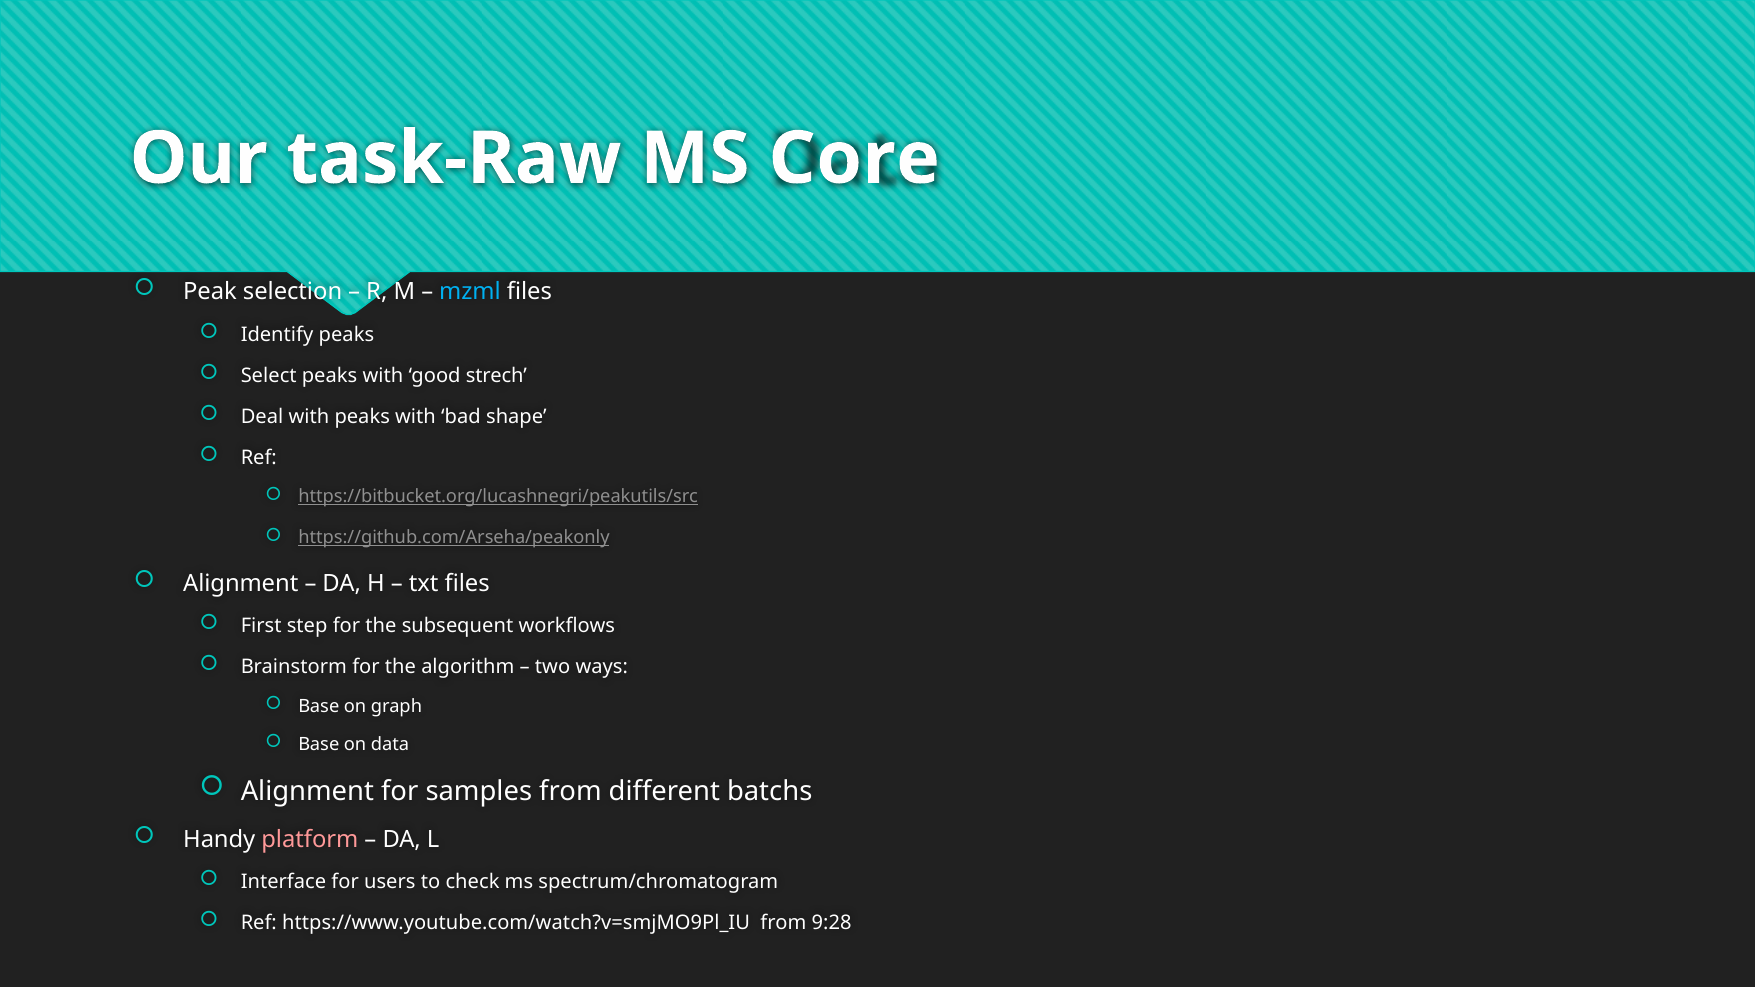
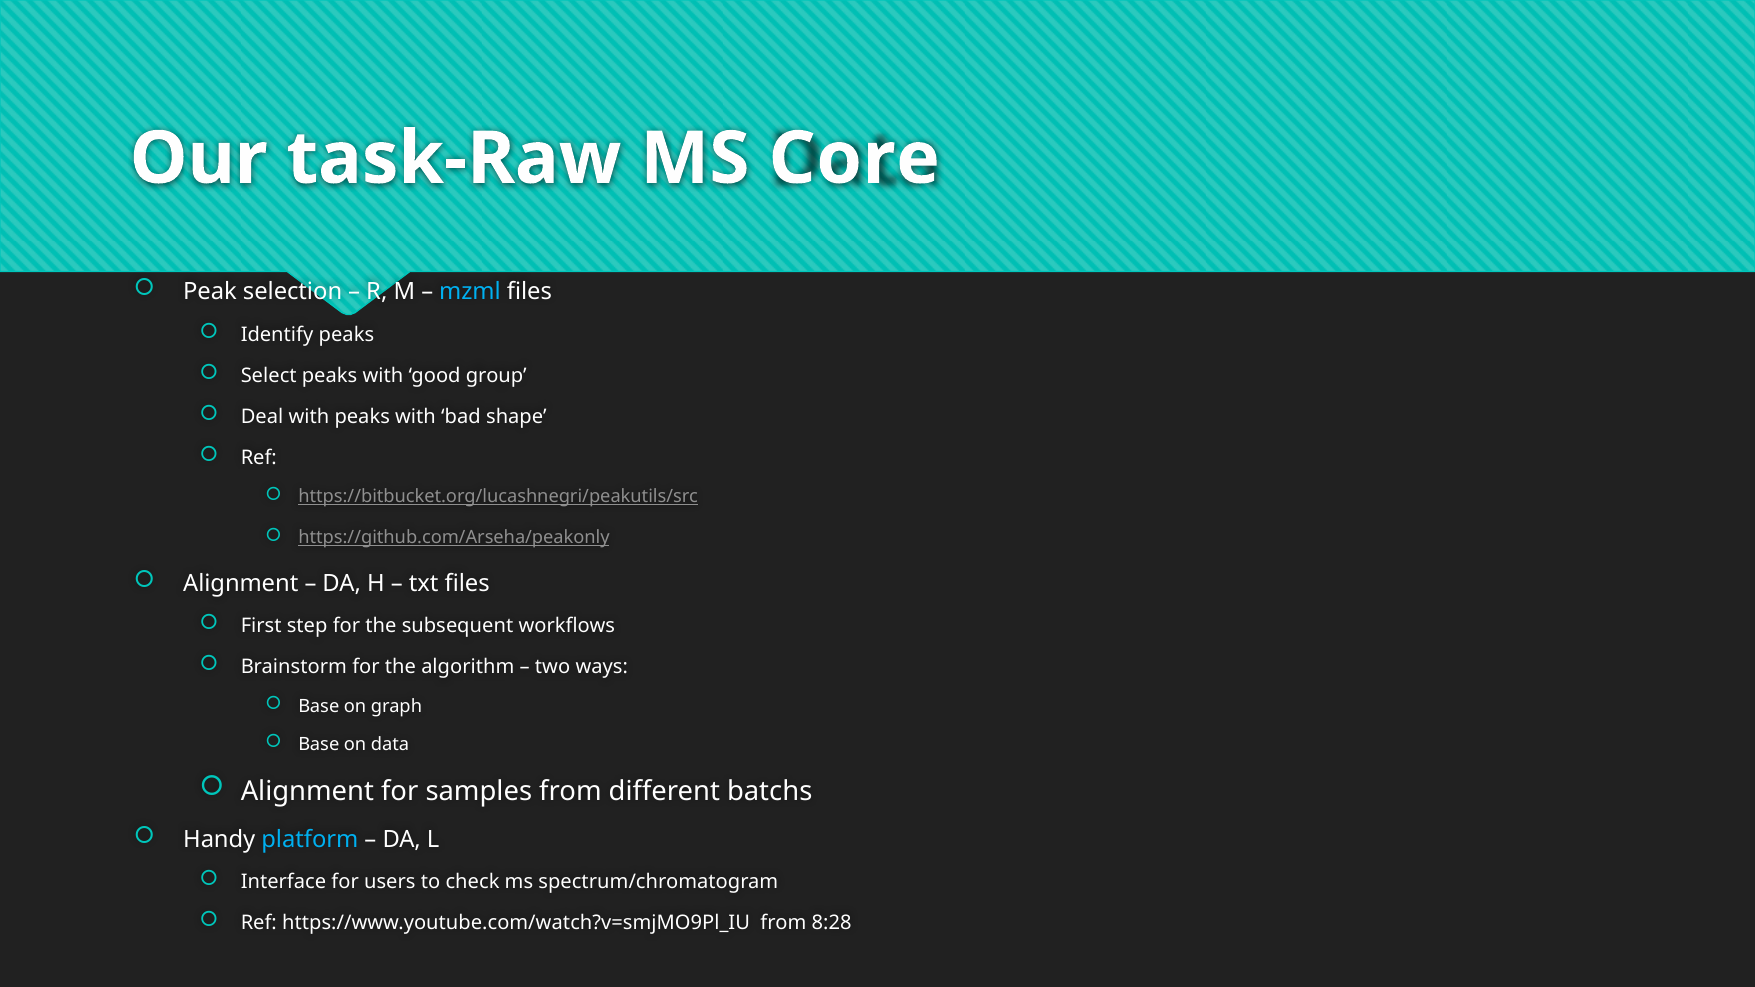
strech: strech -> group (496, 376)
platform colour: pink -> light blue (310, 839)
9:28: 9:28 -> 8:28 (832, 923)
